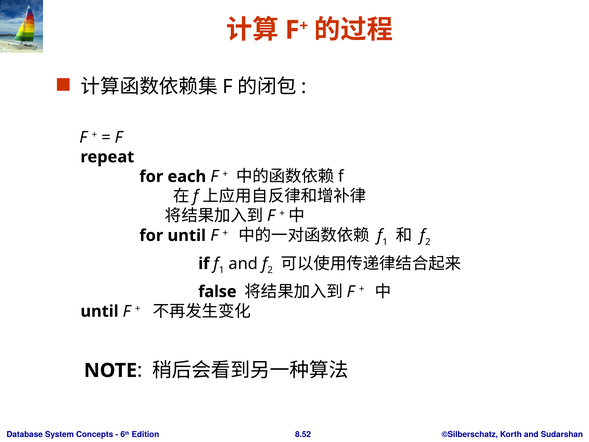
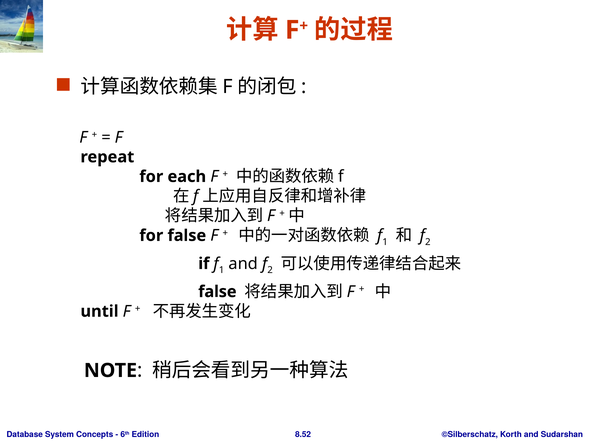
for until: until -> false (187, 235)
